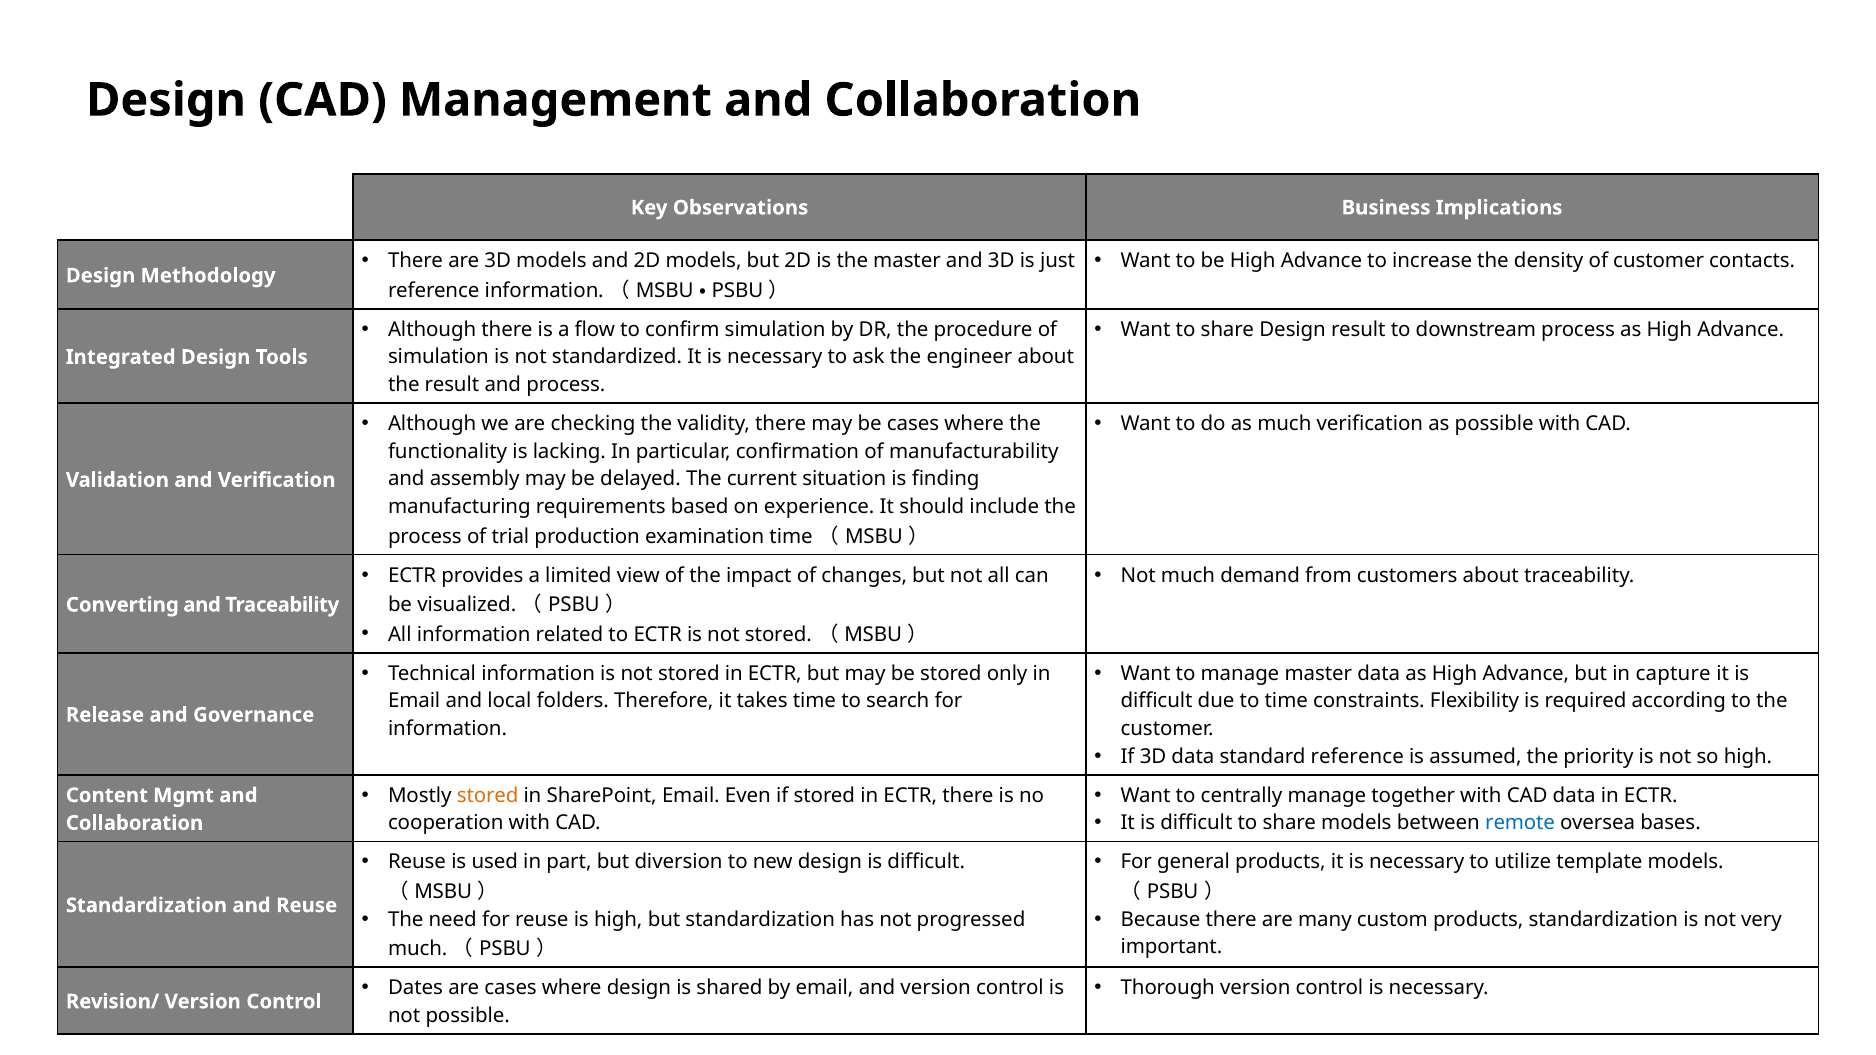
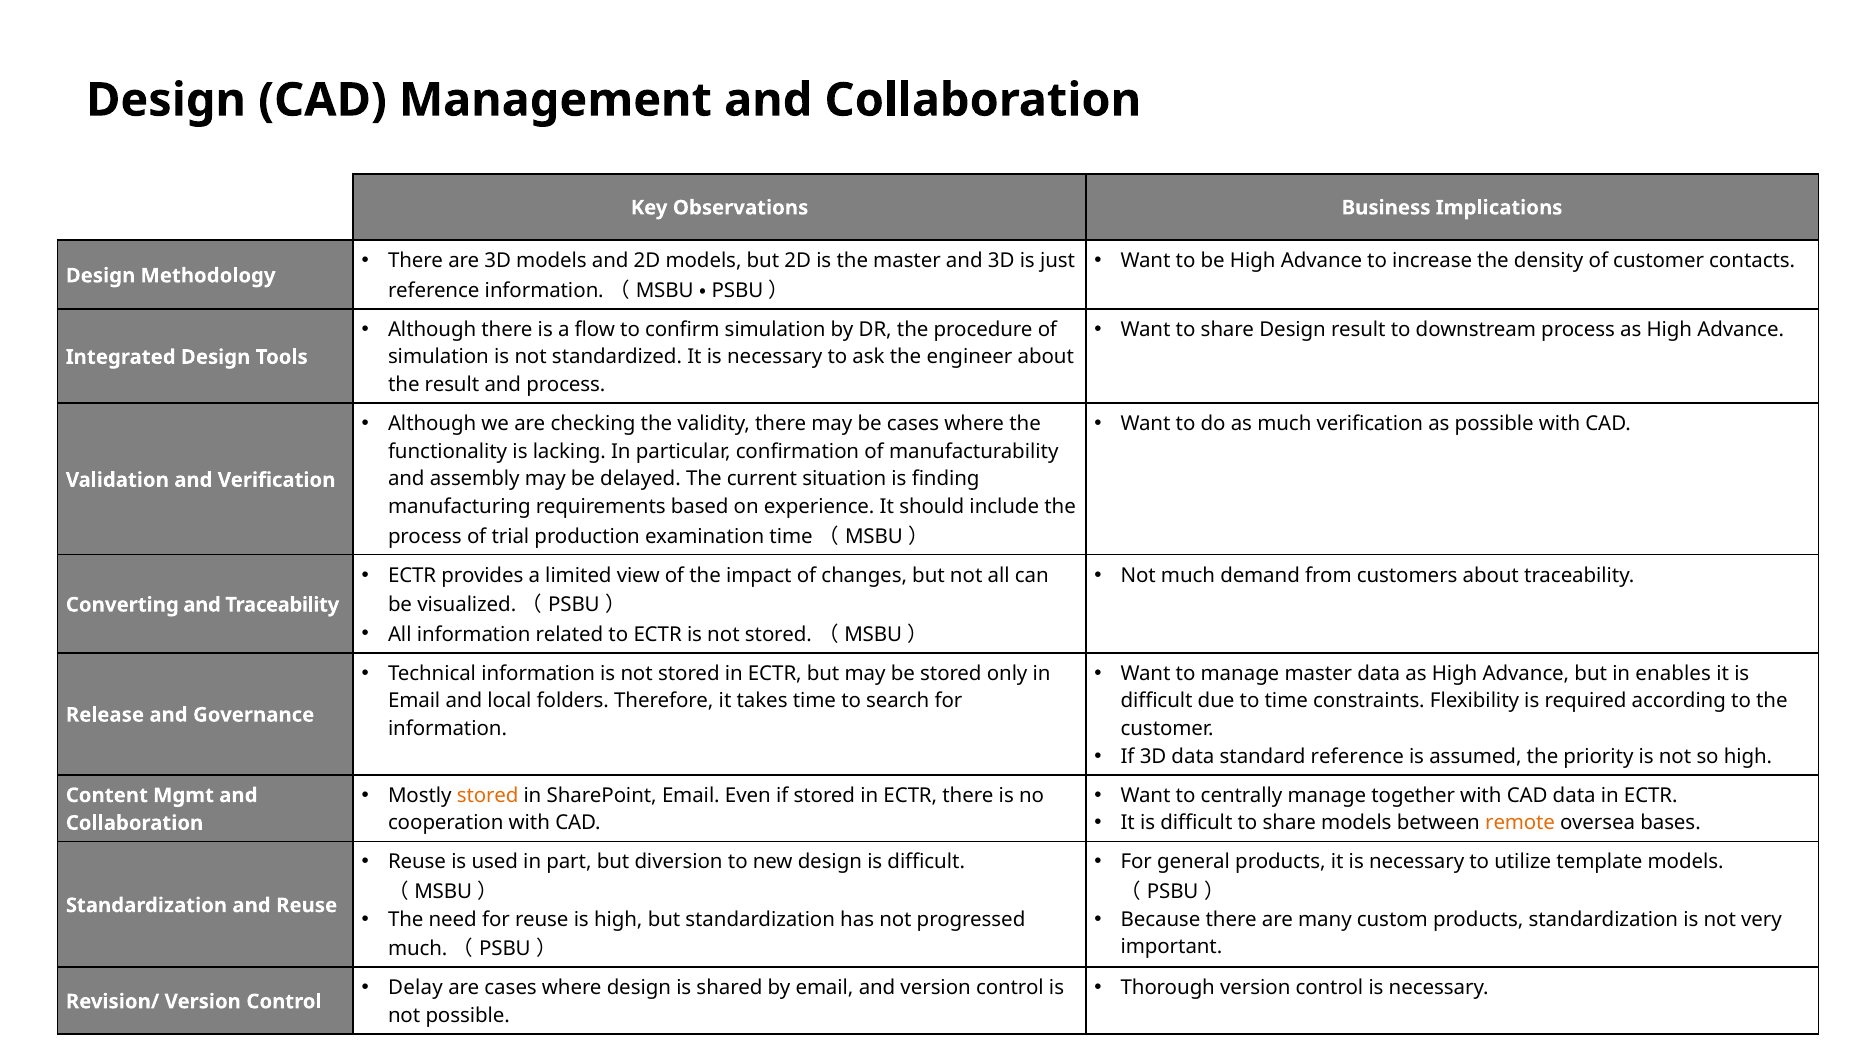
capture: capture -> enables (1673, 674)
remote colour: blue -> orange (1520, 823)
Dates: Dates -> Delay (415, 988)
